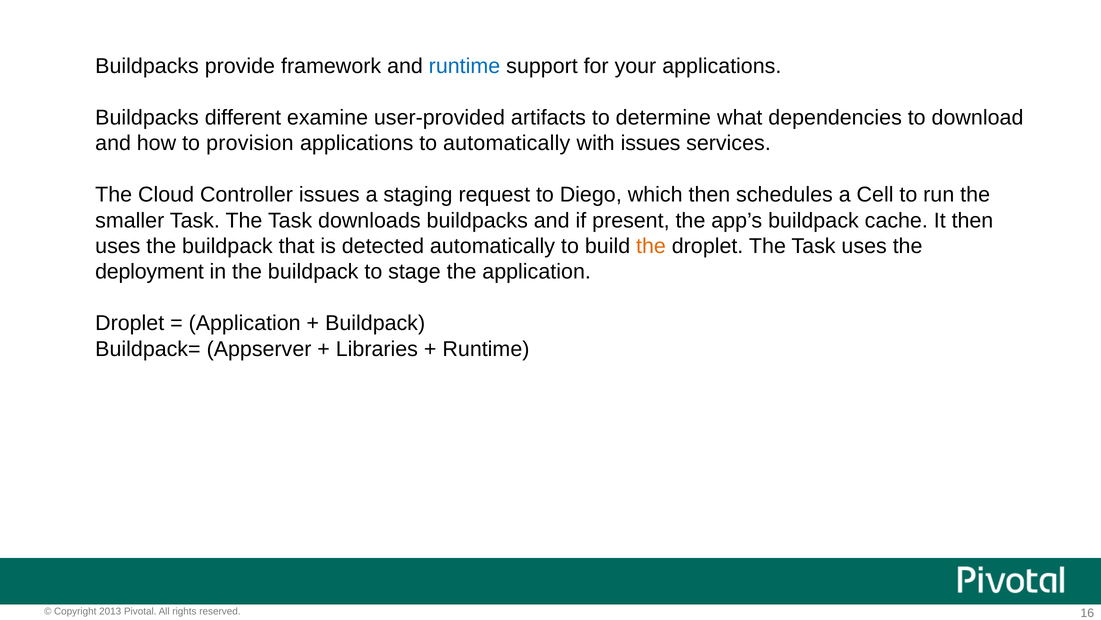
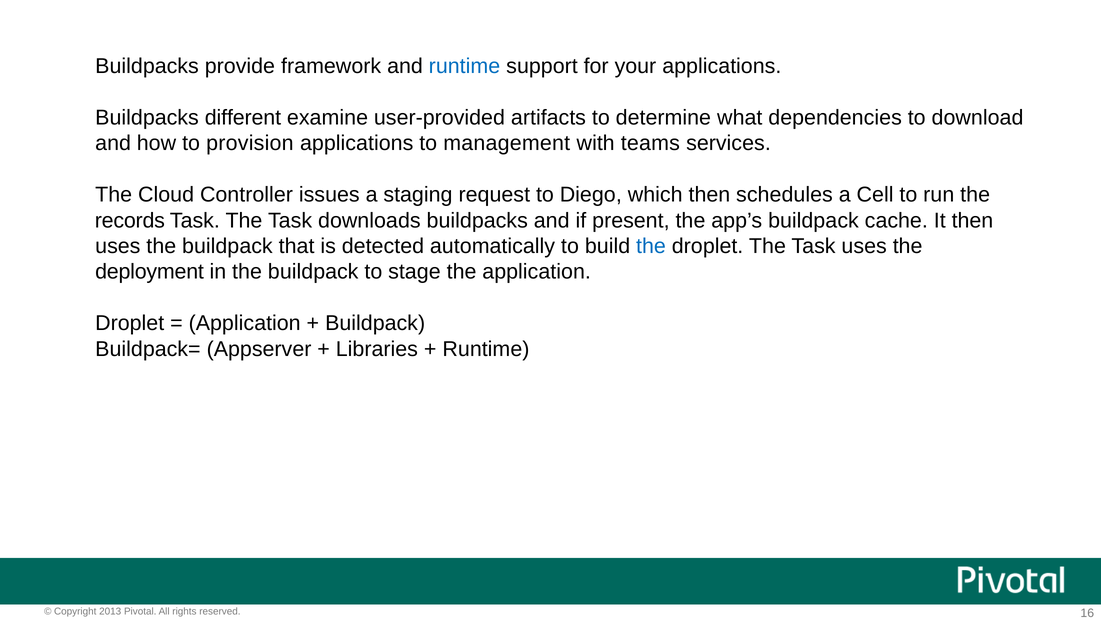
to automatically: automatically -> management (507, 143)
with issues: issues -> teams (650, 143)
smaller: smaller -> records (130, 220)
the colour: orange -> blue (651, 246)
